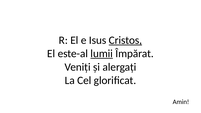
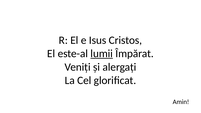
Cristos underline: present -> none (125, 40)
